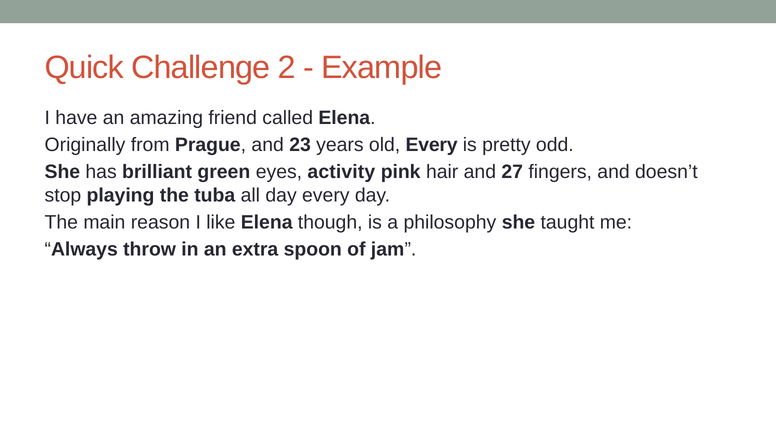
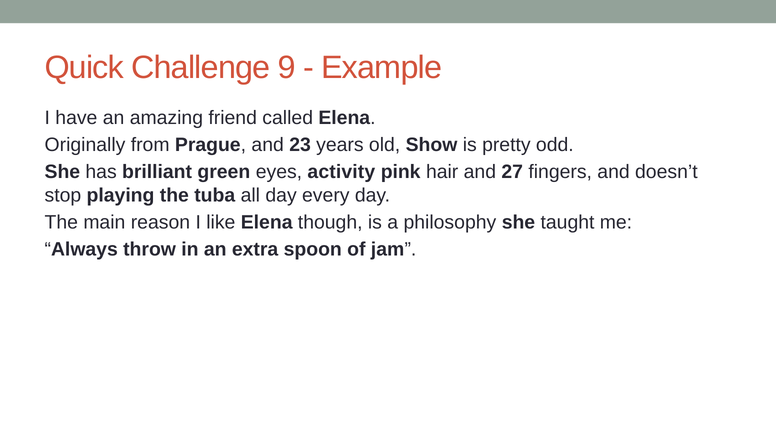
2: 2 -> 9 (287, 68)
old Every: Every -> Show (432, 145)
